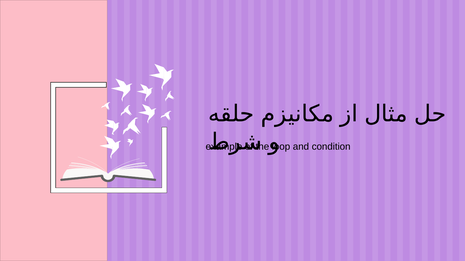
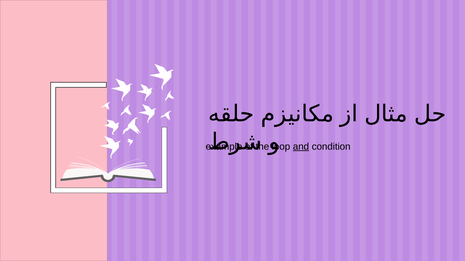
and underline: none -> present (301, 147)
